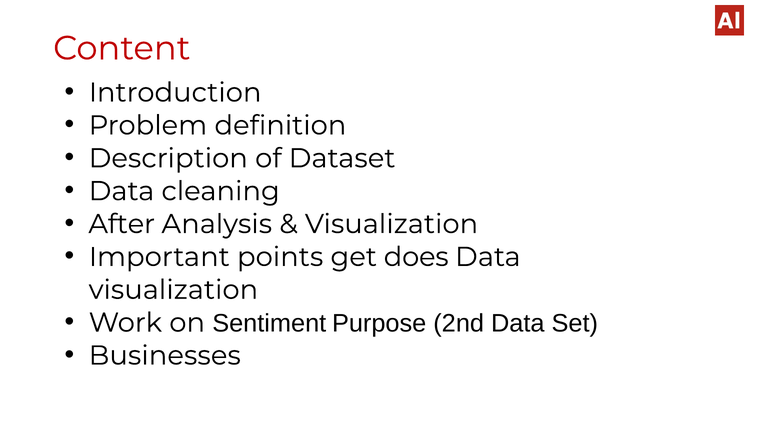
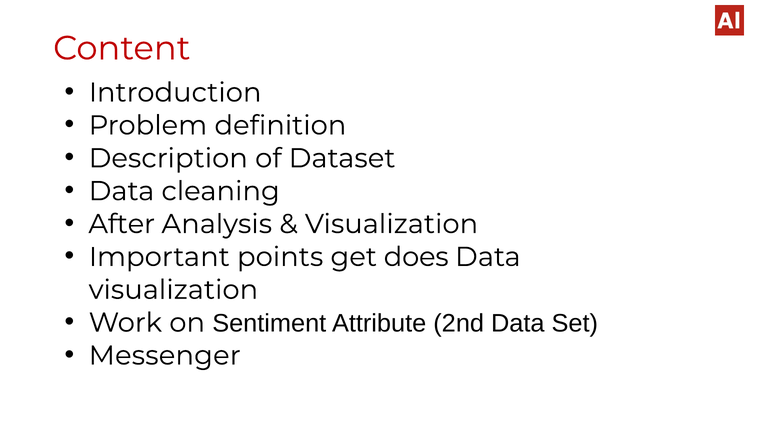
Purpose: Purpose -> Attribute (379, 324)
Businesses: Businesses -> Messenger (165, 356)
